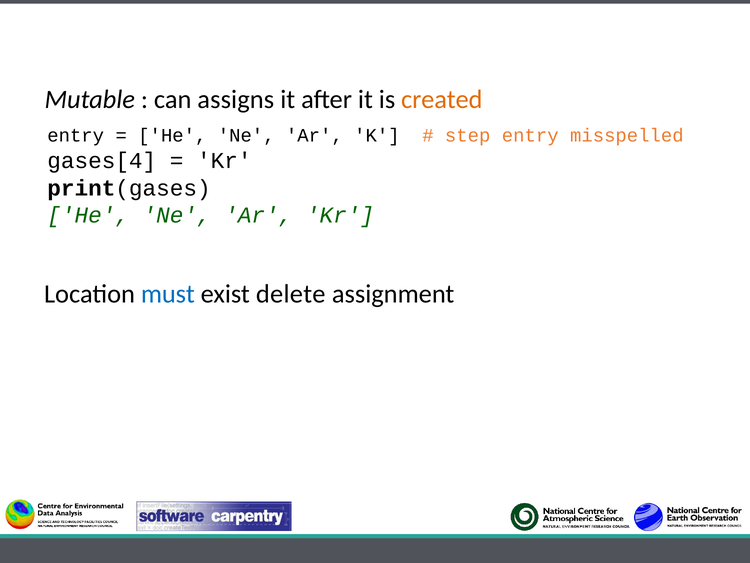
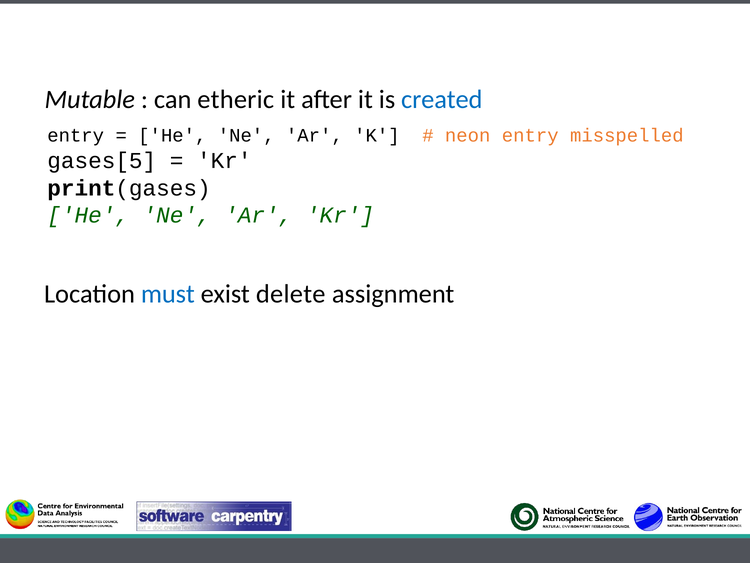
assigns: assigns -> etheric (236, 100)
created colour: orange -> blue (442, 100)
step: step -> neon (468, 136)
gases[4: gases[4 -> gases[5 (102, 161)
